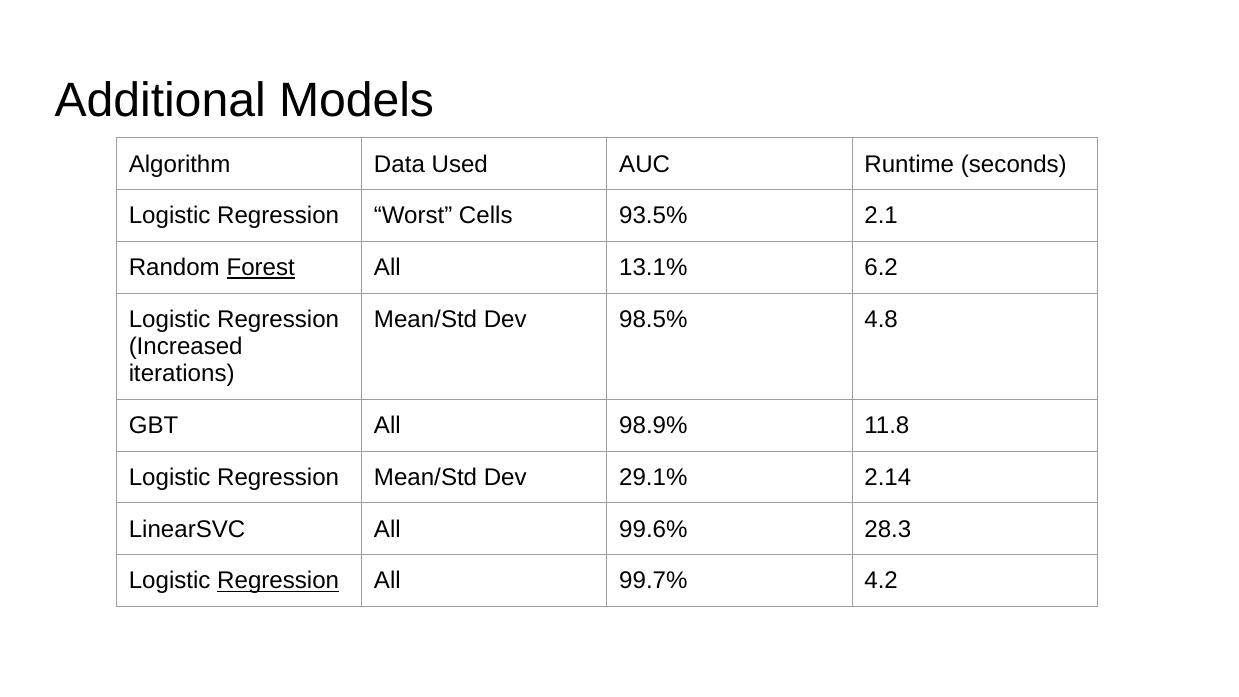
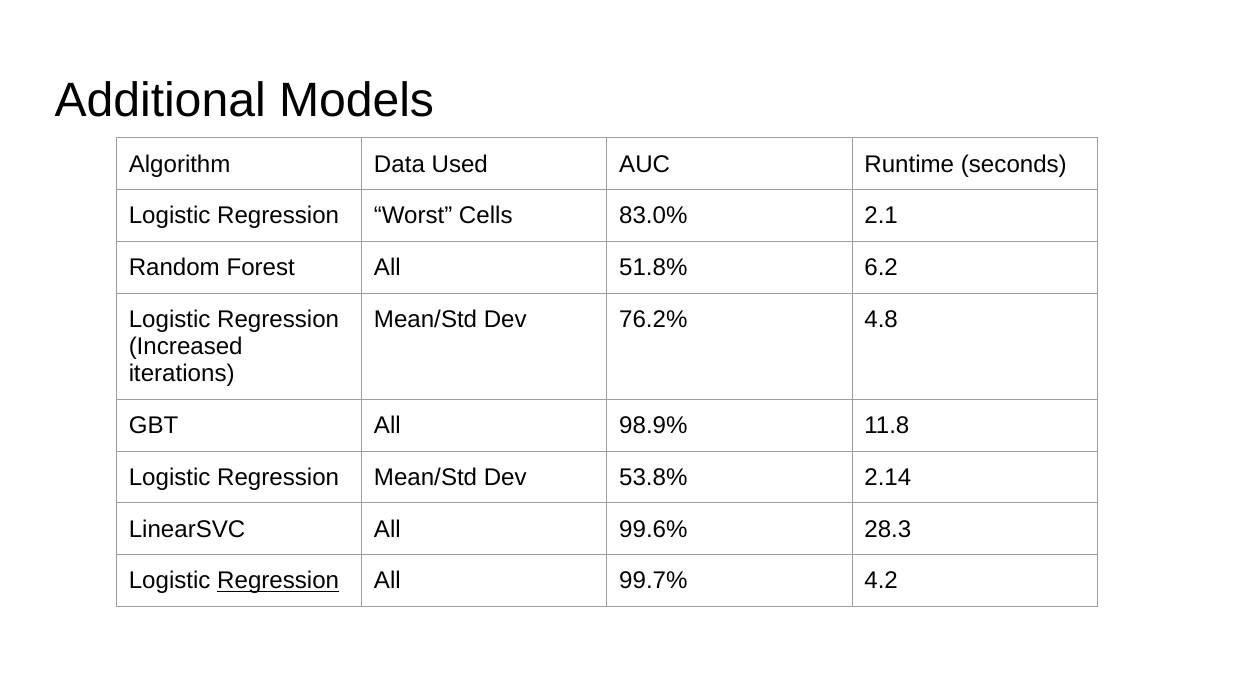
93.5%: 93.5% -> 83.0% (653, 216)
Forest underline: present -> none (261, 268)
13.1%: 13.1% -> 51.8% (653, 268)
98.5%: 98.5% -> 76.2% (653, 320)
29.1%: 29.1% -> 53.8% (653, 477)
